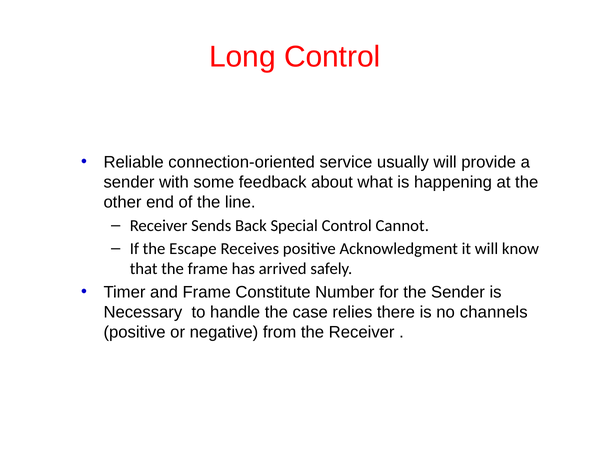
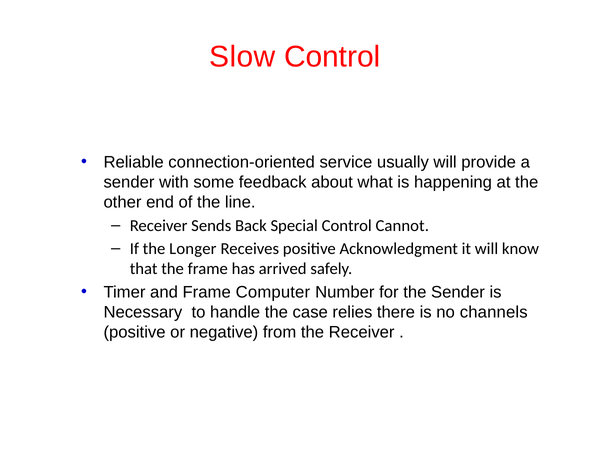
Long: Long -> Slow (242, 57)
Escape: Escape -> Longer (193, 249)
Constitute: Constitute -> Computer (273, 292)
